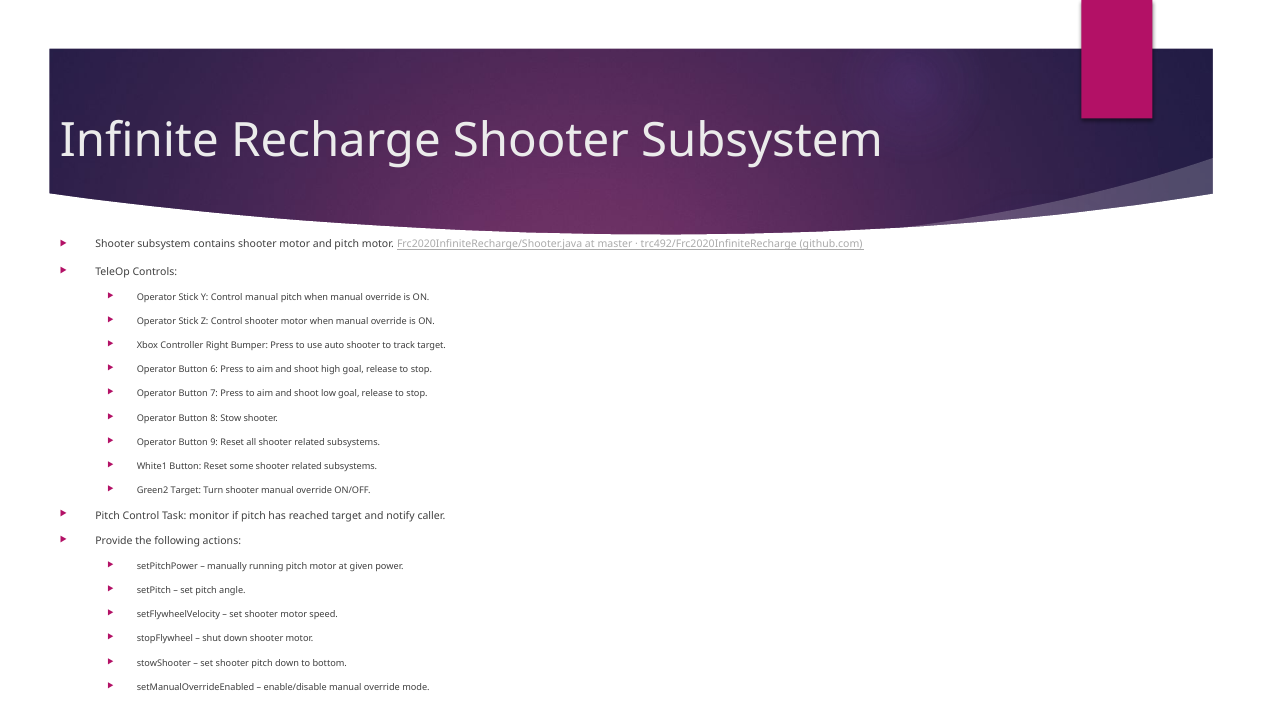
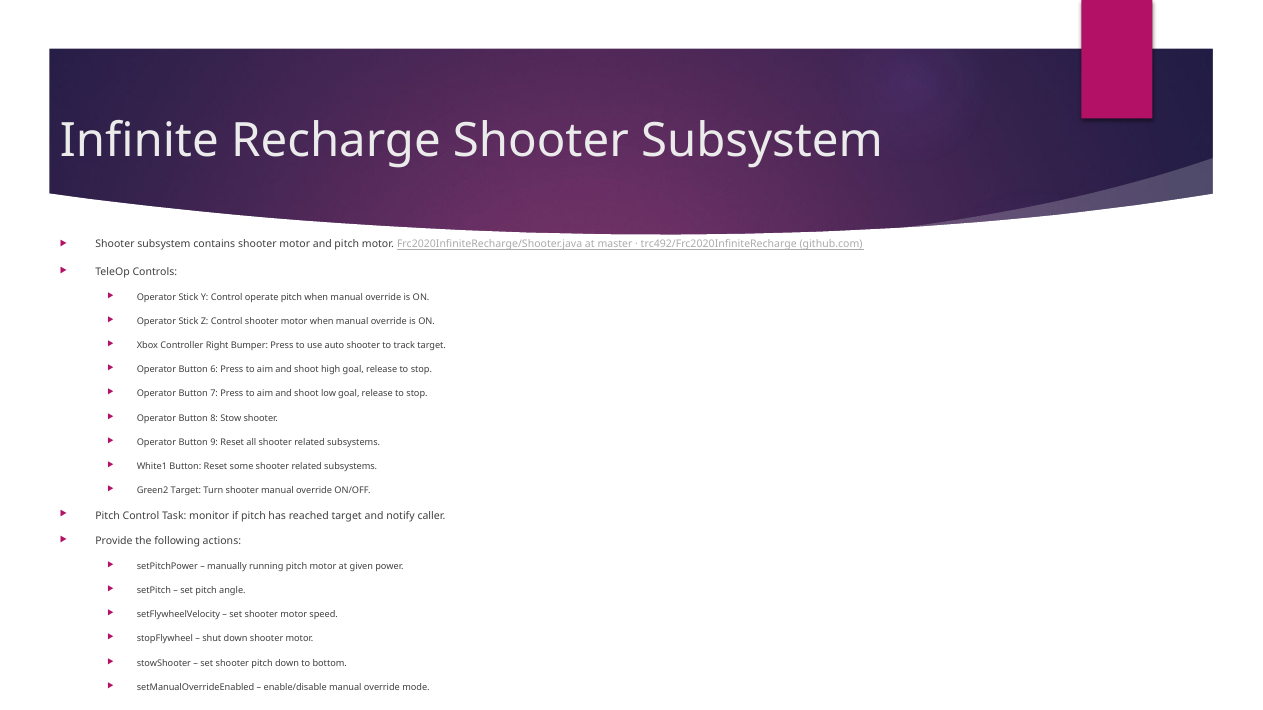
Control manual: manual -> operate (262, 297)
